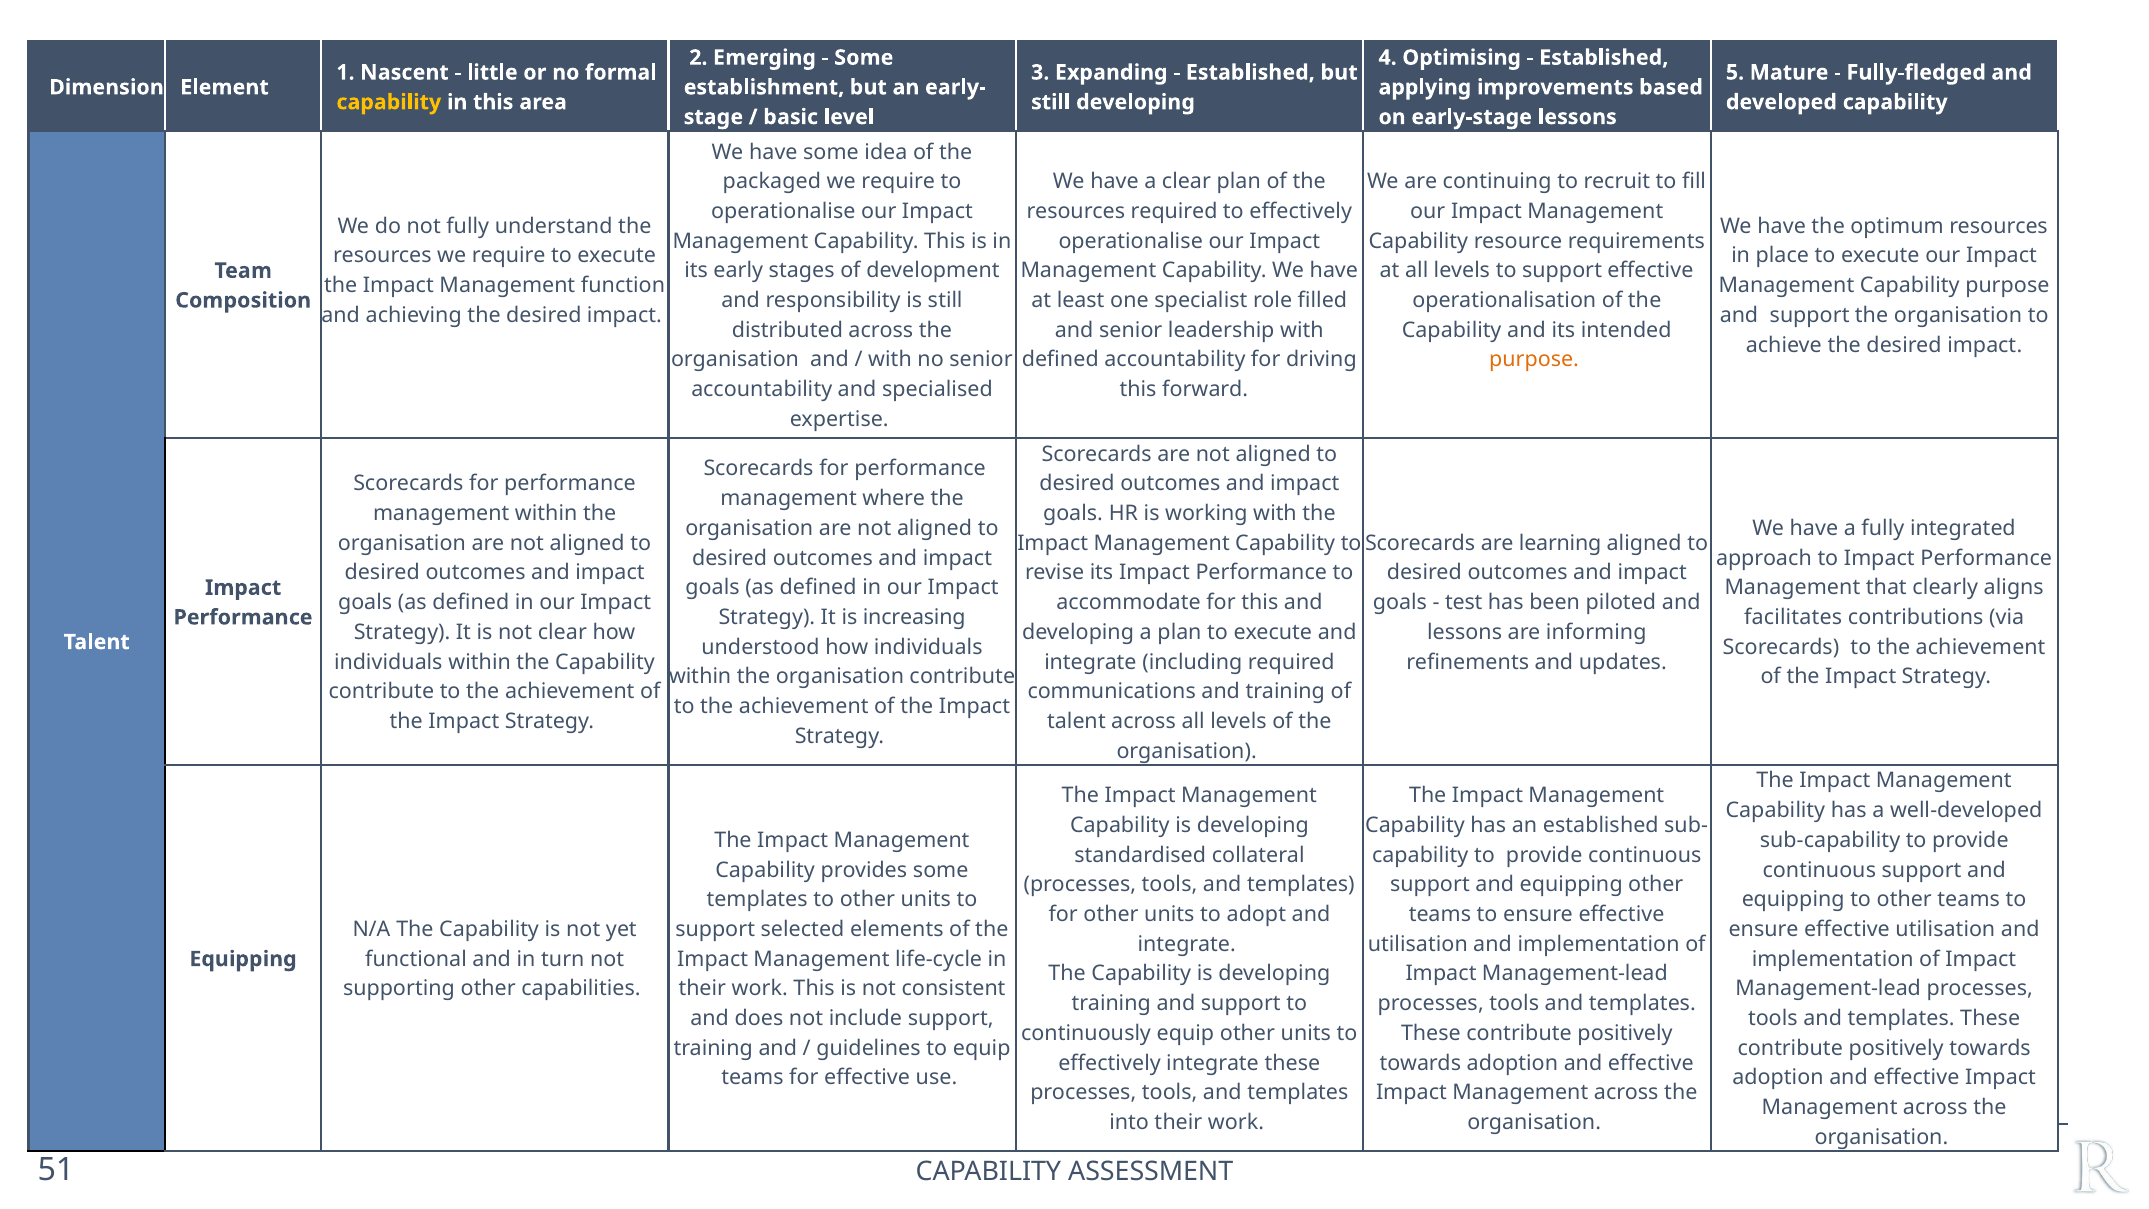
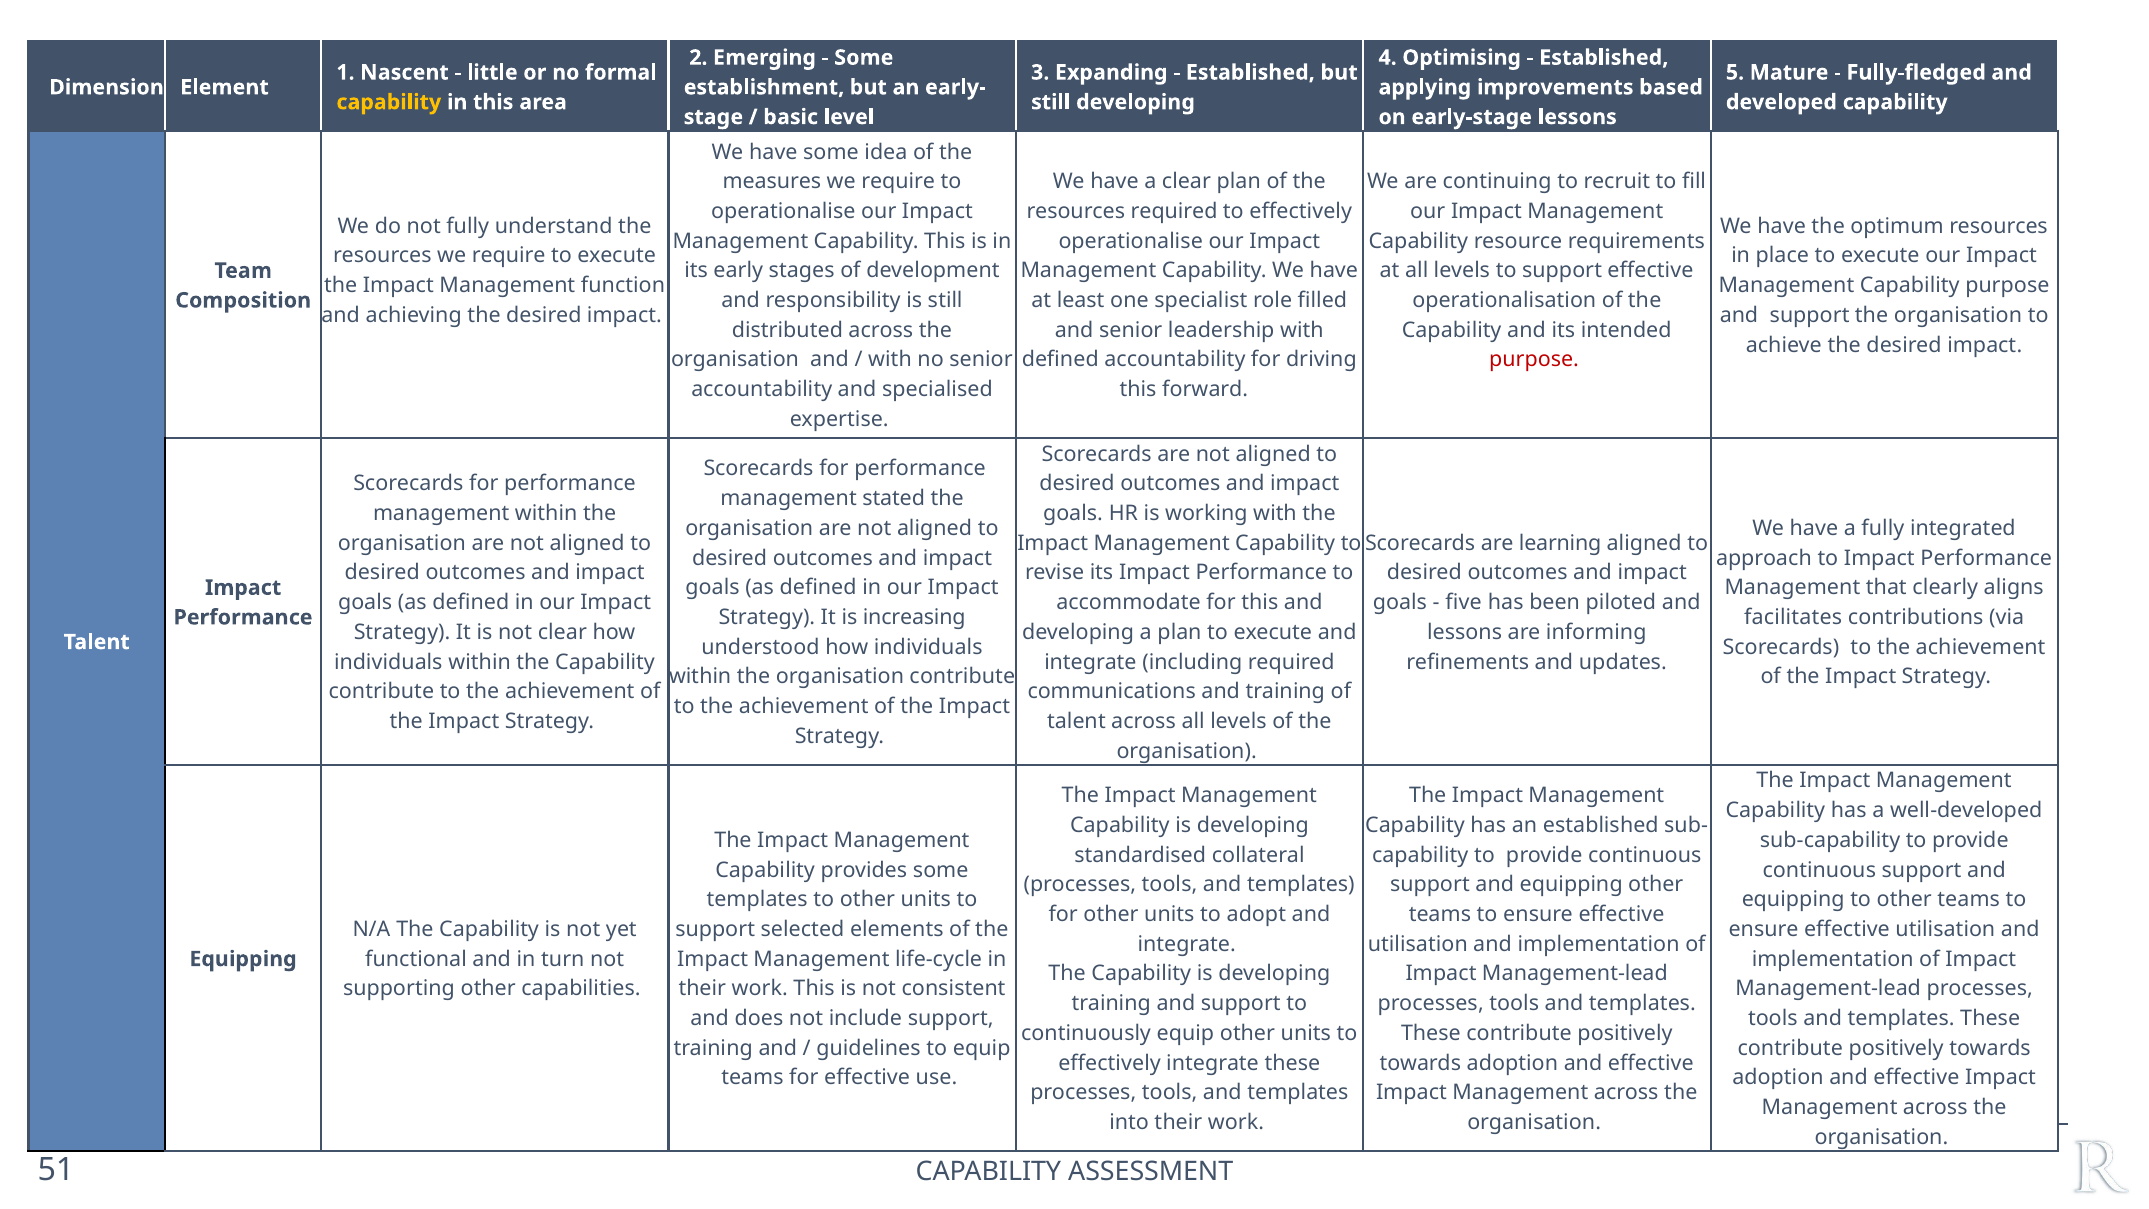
packaged: packaged -> measures (772, 182)
purpose colour: orange -> red (1534, 360)
where: where -> stated (894, 499)
test: test -> five (1464, 602)
